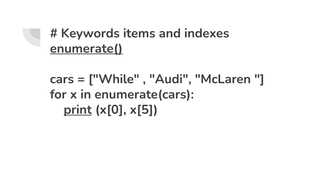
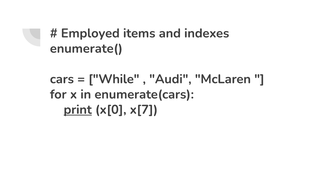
Keywords: Keywords -> Employed (90, 33)
enumerate( underline: present -> none (86, 48)
x[5: x[5 -> x[7 (144, 110)
